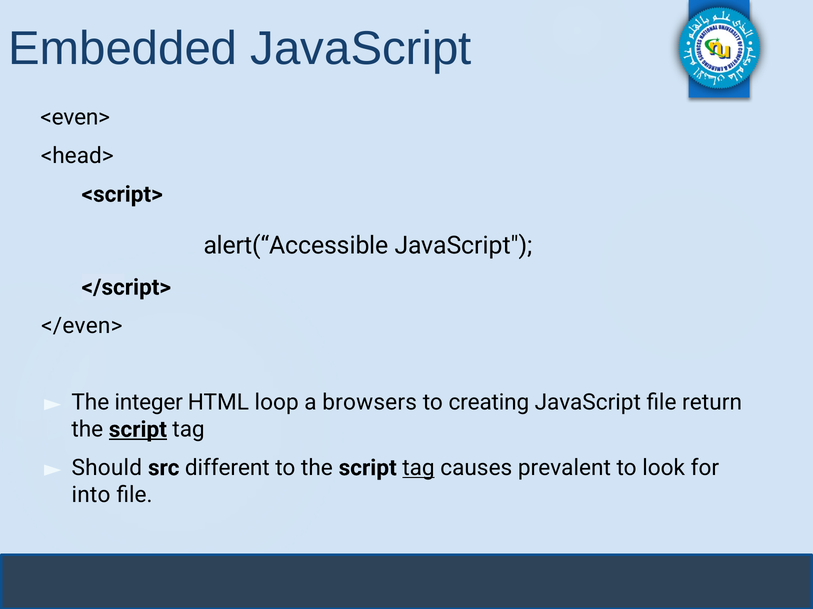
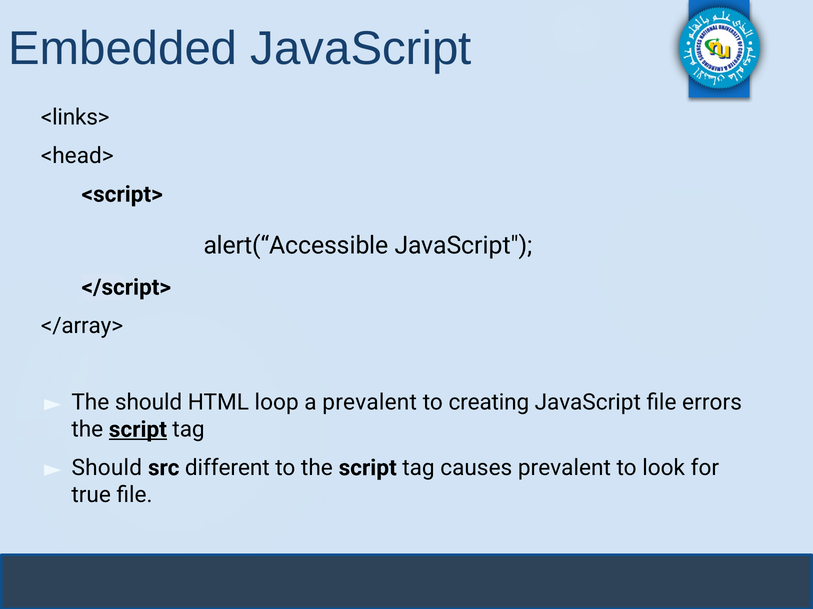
<even>: <even> -> <links> (75, 118)
</even>: </even> -> </array> (82, 326)
The integer: integer -> should (149, 403)
a browsers: browsers -> prevalent (370, 403)
return: return -> errors (712, 403)
tag underline: present -> none (419, 468)
into: into -> true (91, 495)
